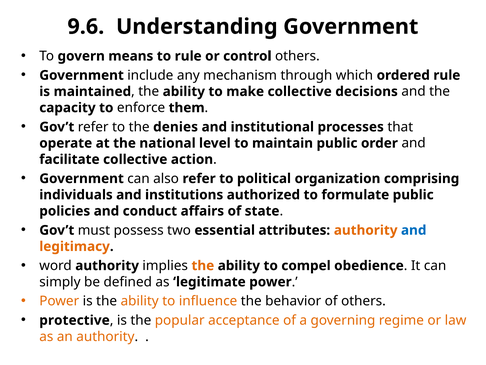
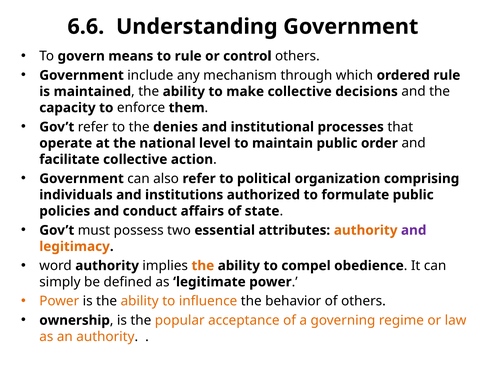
9.6: 9.6 -> 6.6 (86, 27)
and colour: blue -> purple (414, 230)
protective: protective -> ownership (75, 320)
